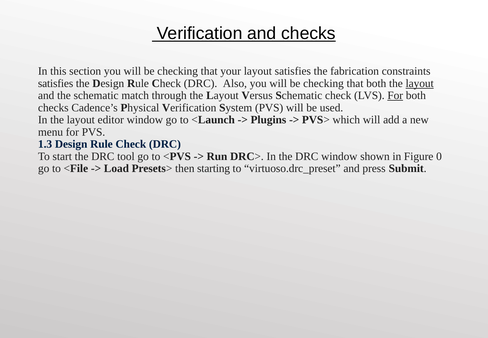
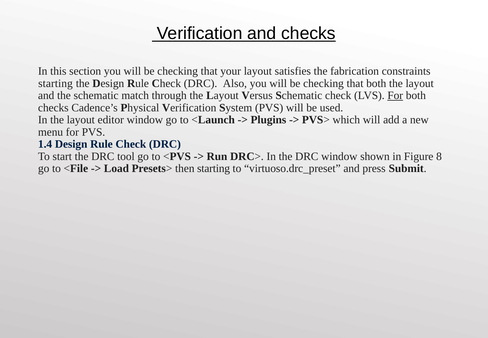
satisfies: satisfies -> starting (55, 83)
layout underline: present -> none (420, 83)
1.3: 1.3 -> 1.4 (45, 144)
0: 0 -> 8 (439, 156)
